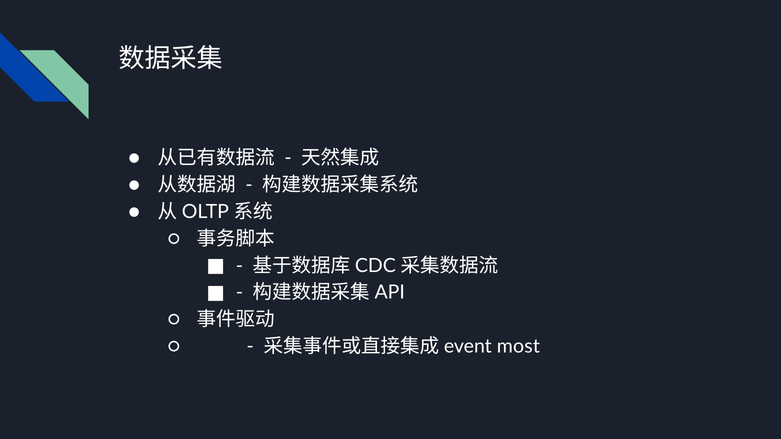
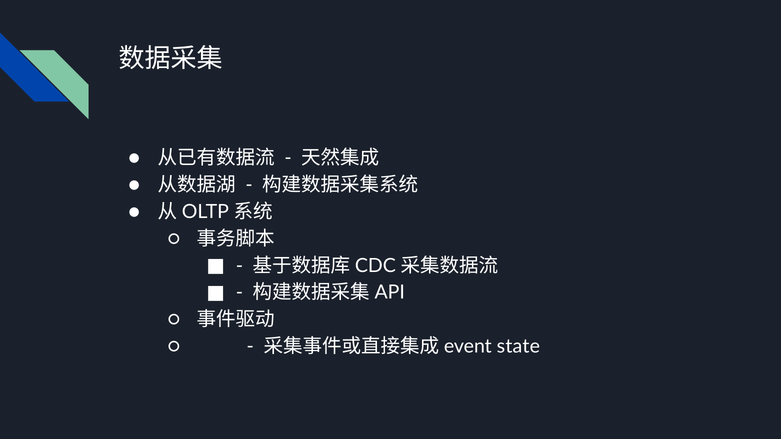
most: most -> state (518, 347)
